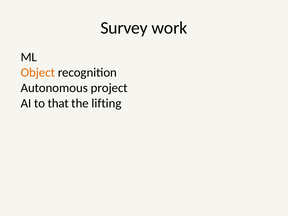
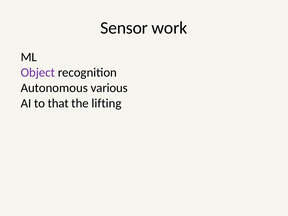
Survey: Survey -> Sensor (124, 28)
Object colour: orange -> purple (38, 72)
project: project -> various (109, 88)
